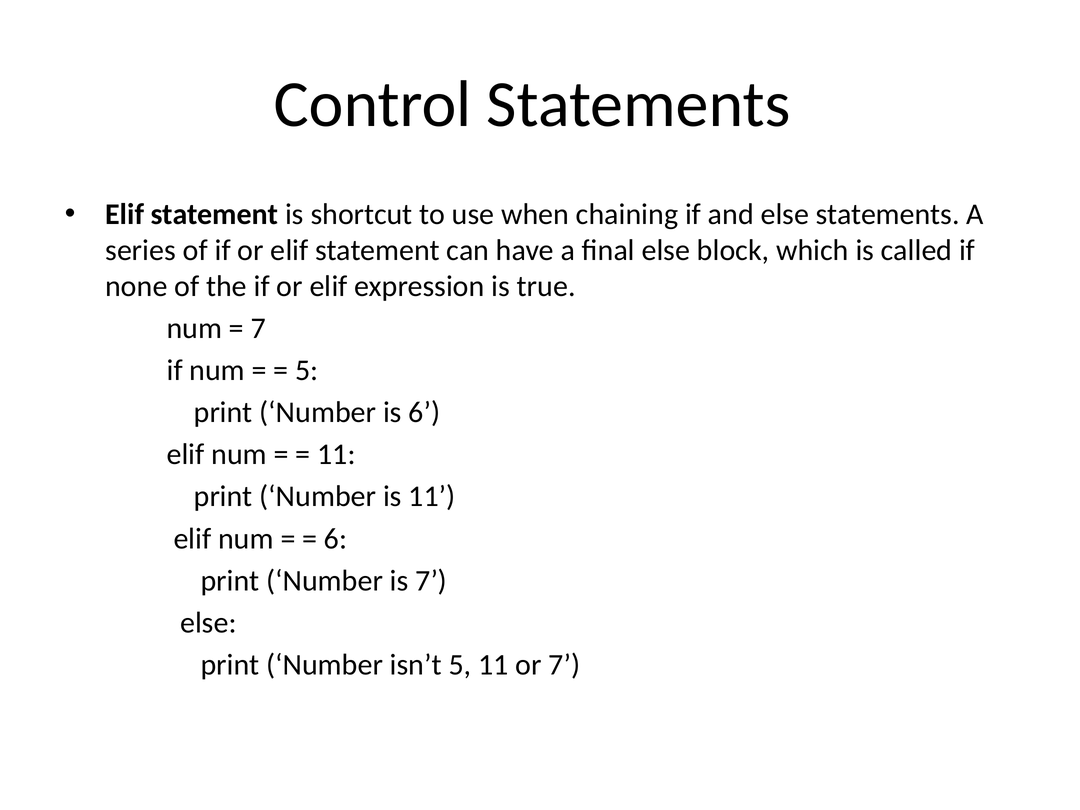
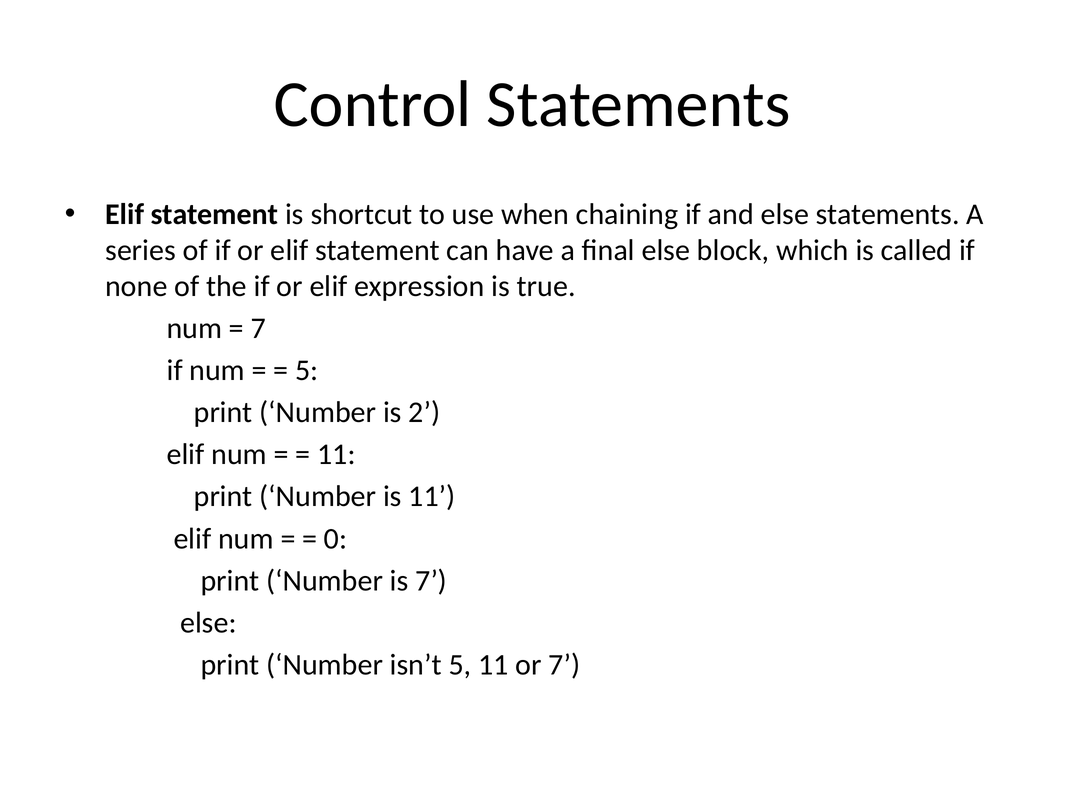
is 6: 6 -> 2 (424, 413)
6: 6 -> 0 (335, 539)
